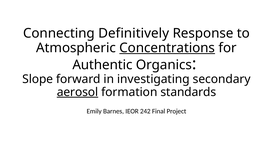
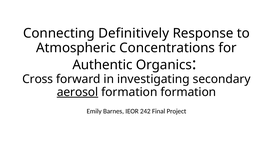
Concentrations underline: present -> none (167, 48)
Slope: Slope -> Cross (38, 79)
formation standards: standards -> formation (188, 92)
